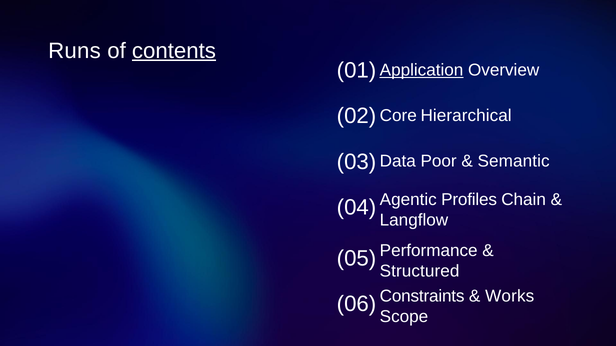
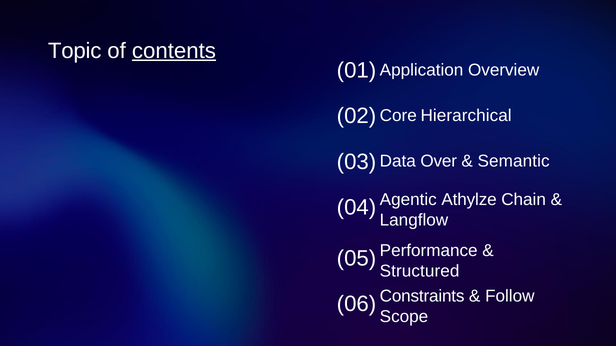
Runs: Runs -> Topic (75, 51)
Application underline: present -> none (422, 70)
Poor: Poor -> Over (439, 162)
Profiles: Profiles -> Athylze (469, 200)
Works: Works -> Follow (510, 297)
